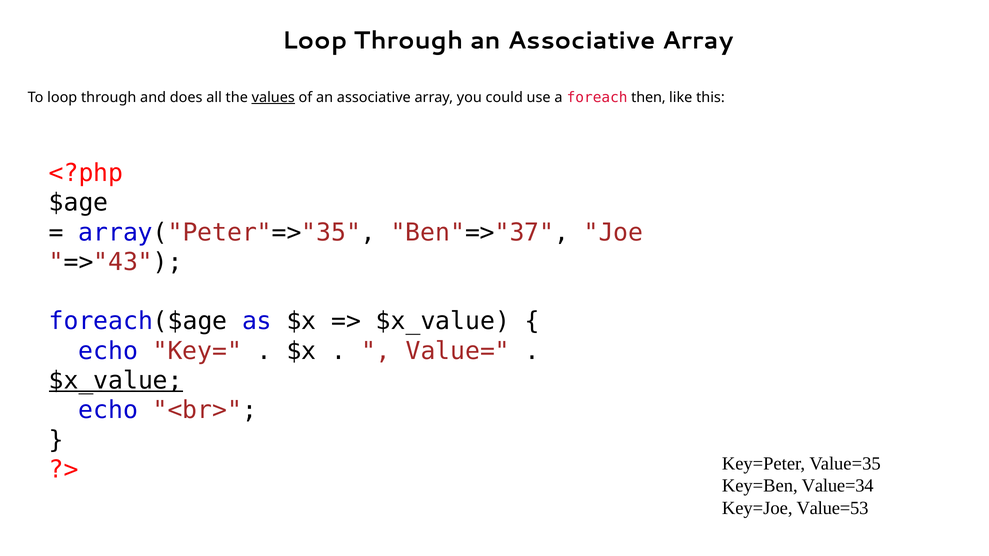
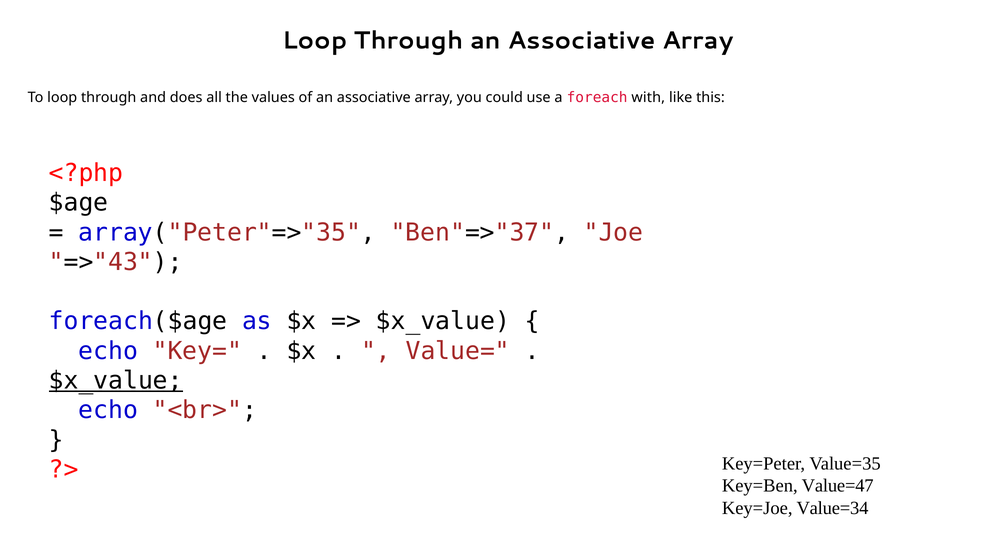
values underline: present -> none (273, 98)
then: then -> with (648, 98)
Value=34: Value=34 -> Value=47 (838, 486)
Value=53: Value=53 -> Value=34 (832, 508)
